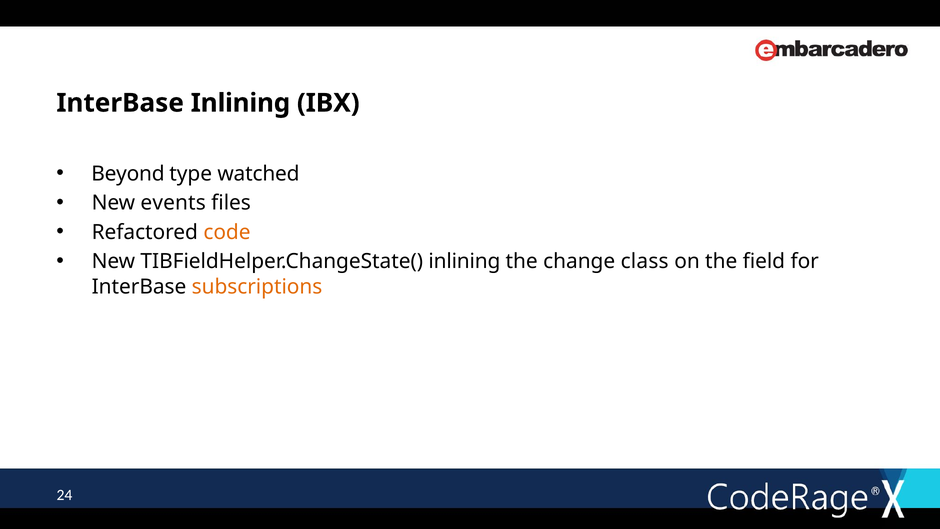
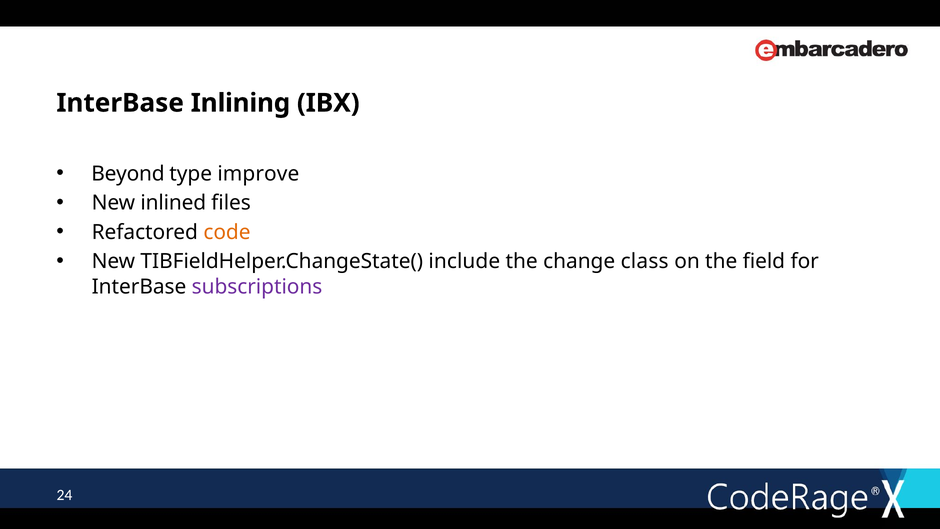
watched: watched -> improve (258, 174)
events: events -> inlined (173, 203)
TIBFieldHelper.ChangeState( inlining: inlining -> include (464, 261)
subscriptions colour: orange -> purple (257, 287)
